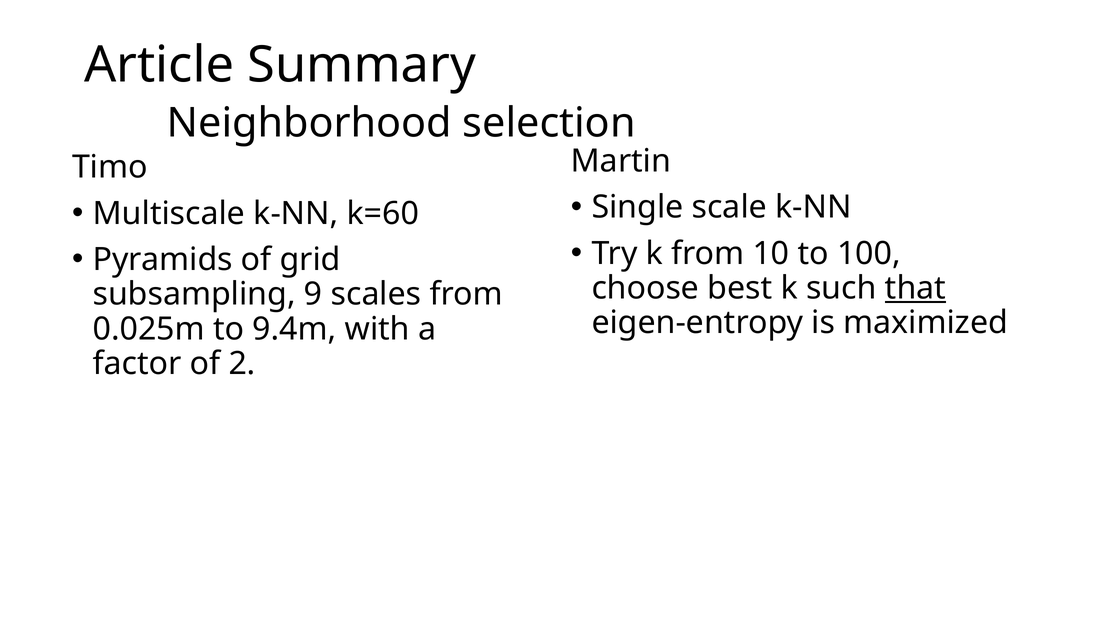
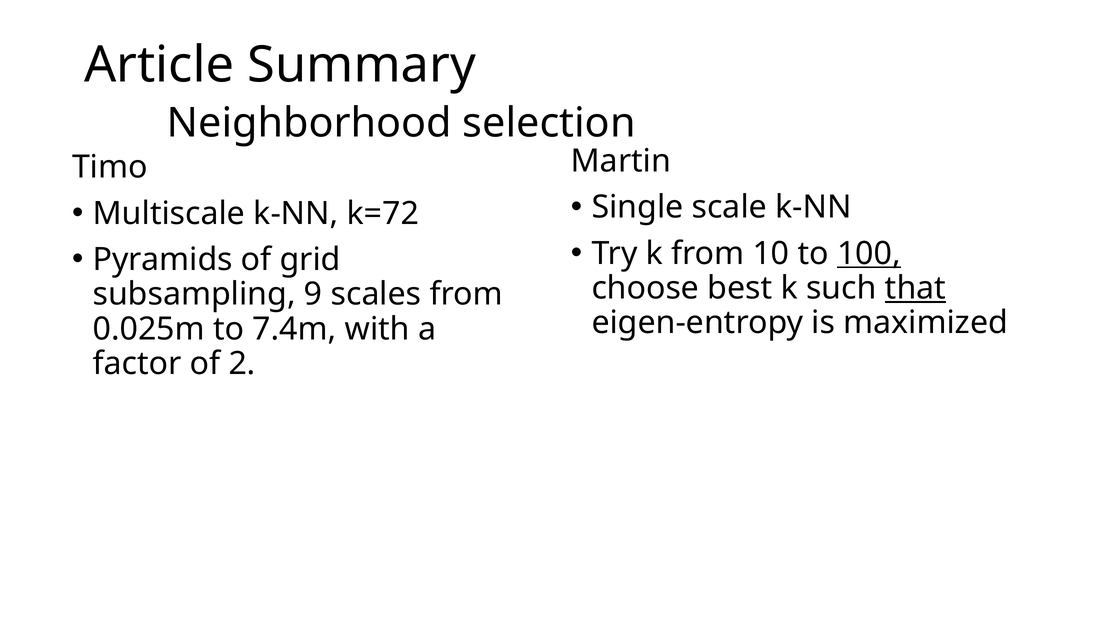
k=60: k=60 -> k=72 (383, 214)
100 underline: none -> present (869, 254)
9.4m: 9.4m -> 7.4m (295, 329)
